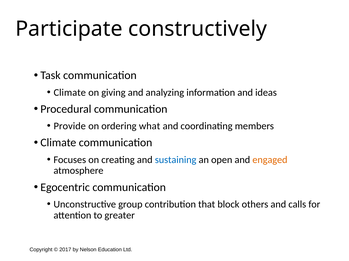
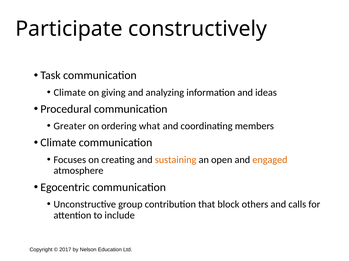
Provide: Provide -> Greater (70, 126)
sustaining colour: blue -> orange (176, 160)
greater: greater -> include (120, 216)
